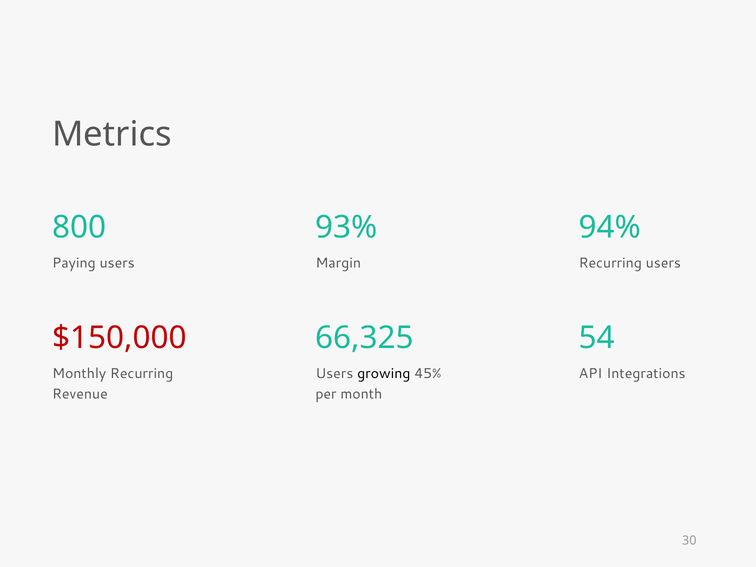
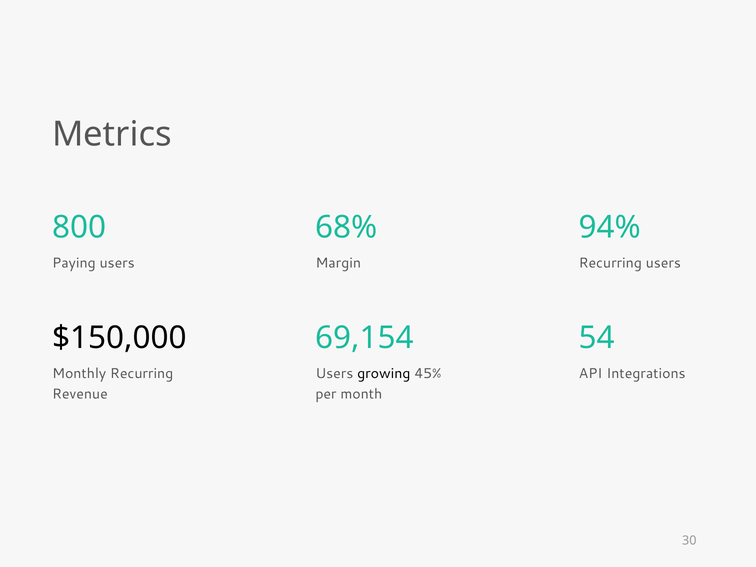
93%: 93% -> 68% (346, 227)
$150,000 colour: red -> black (119, 338)
66,325: 66,325 -> 69,154 (365, 338)
